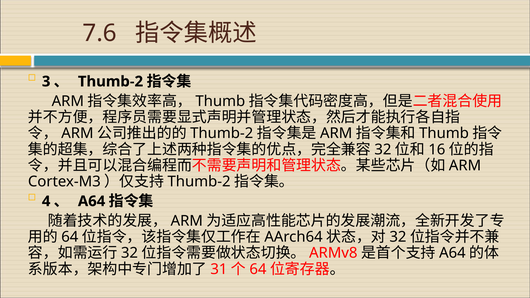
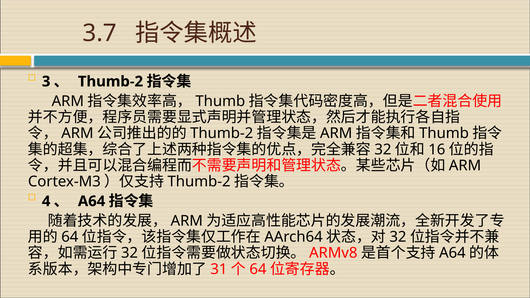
7.6: 7.6 -> 3.7 (100, 33)
